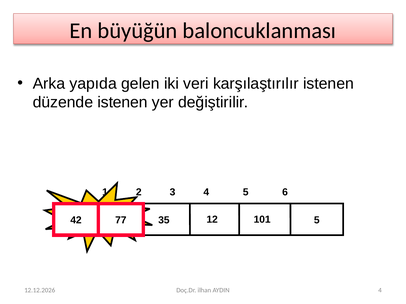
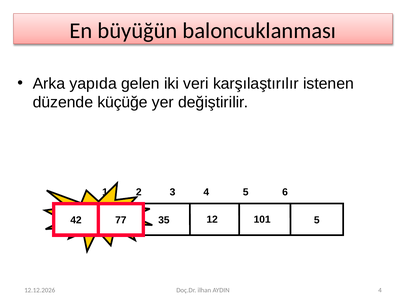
düzende istenen: istenen -> küçüğe (123, 103)
